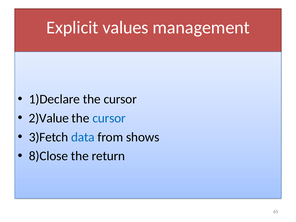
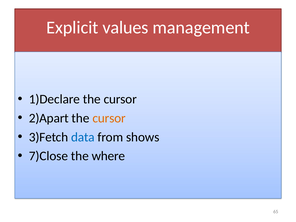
2)Value: 2)Value -> 2)Apart (49, 118)
cursor colour: blue -> orange (109, 118)
8)Close: 8)Close -> 7)Close (48, 156)
return: return -> where (108, 156)
